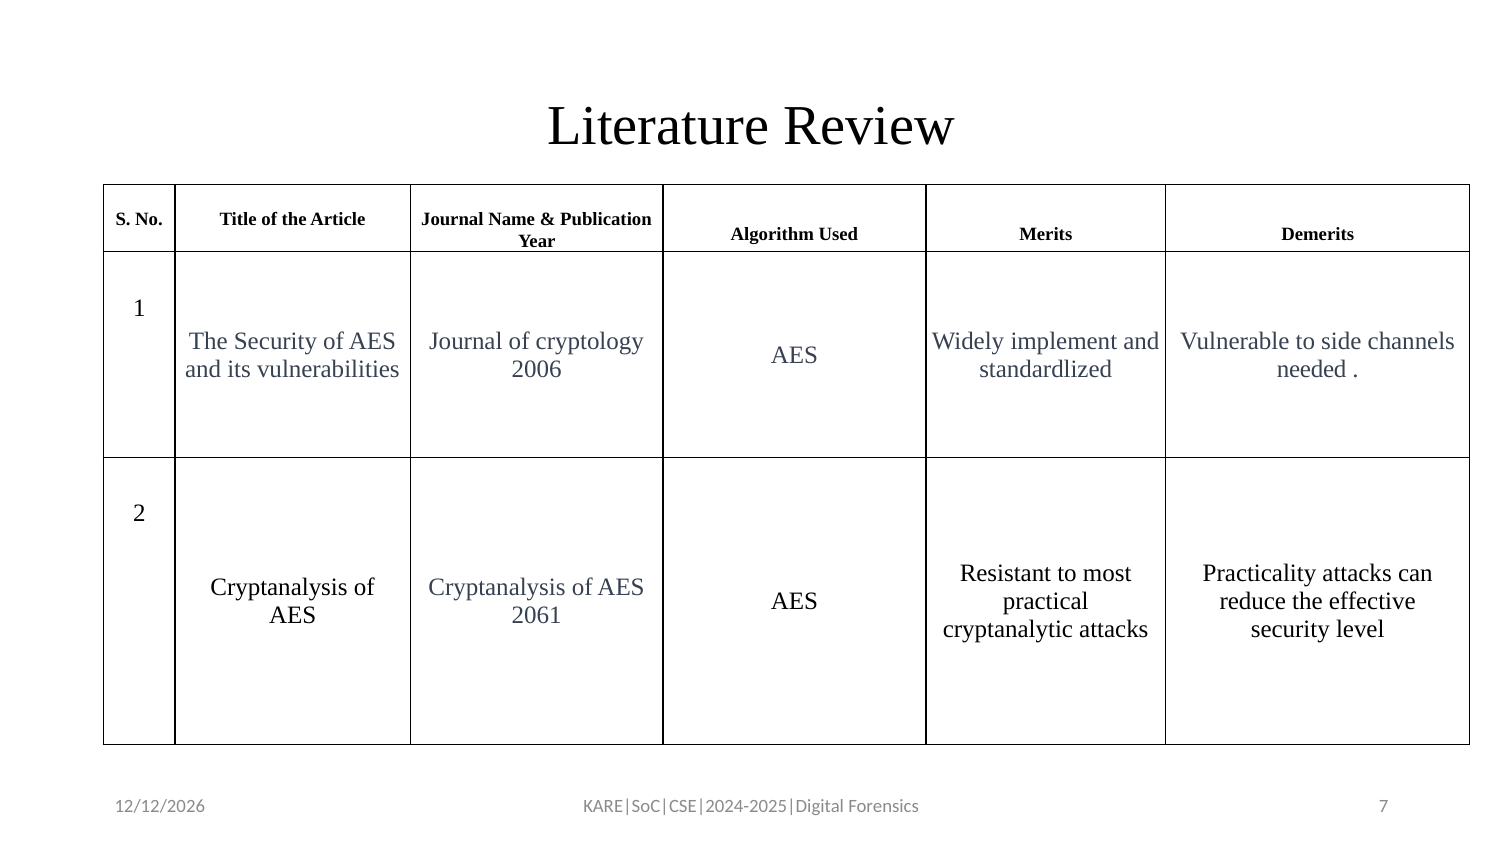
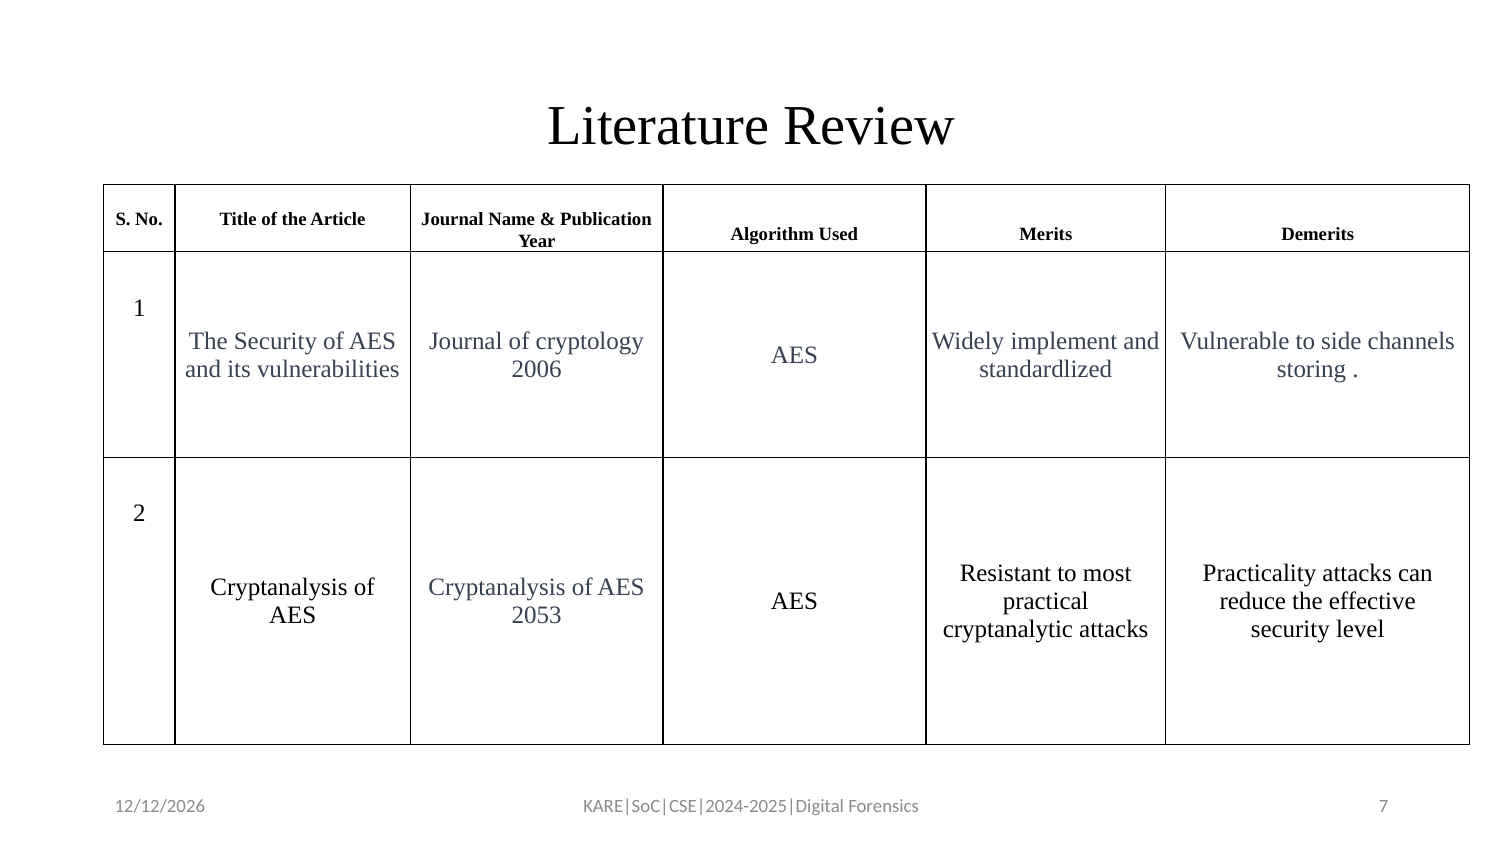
needed: needed -> storing (1312, 369)
2061: 2061 -> 2053 (537, 616)
